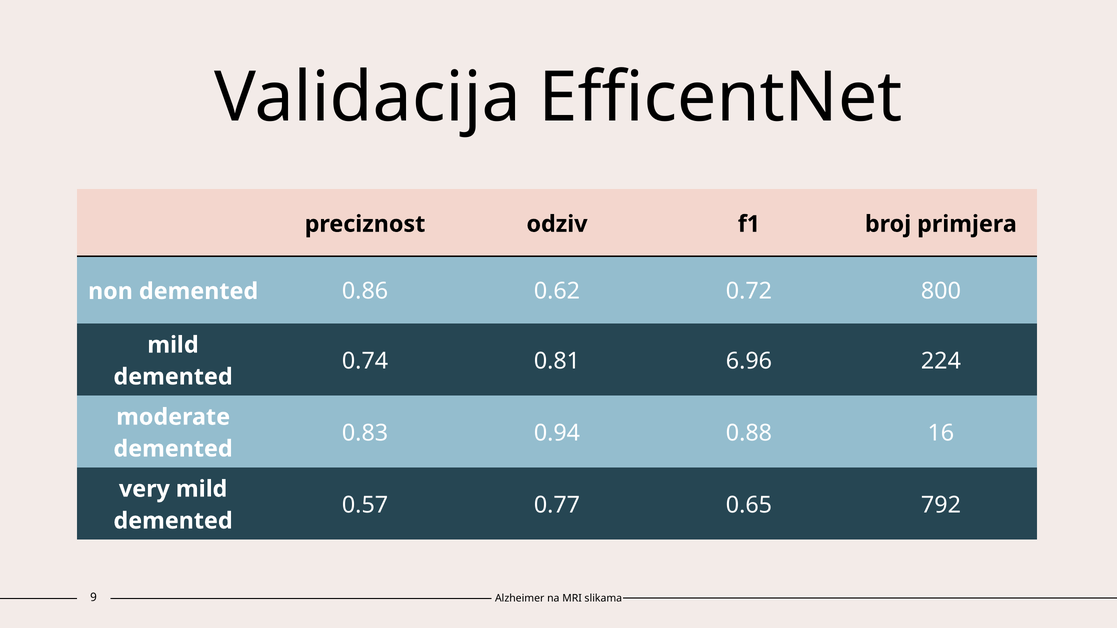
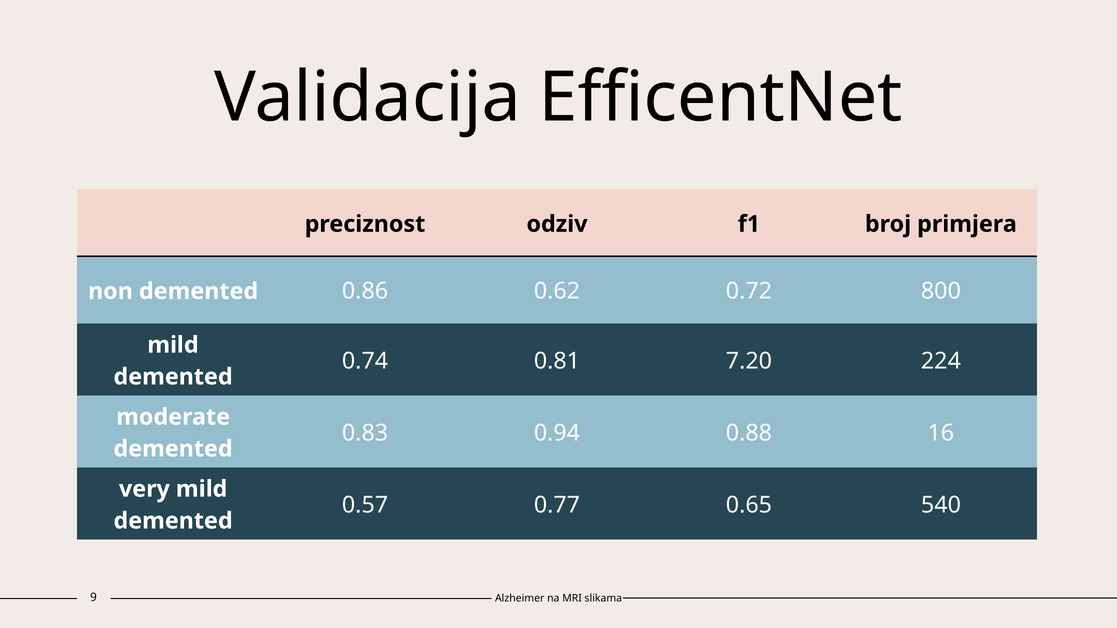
6.96: 6.96 -> 7.20 (749, 361)
792: 792 -> 540 (941, 505)
